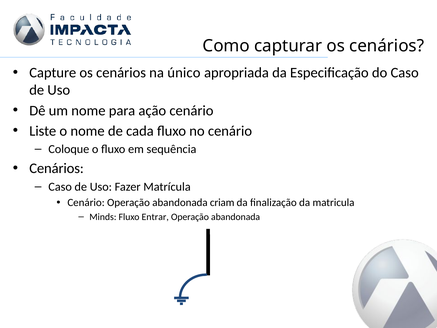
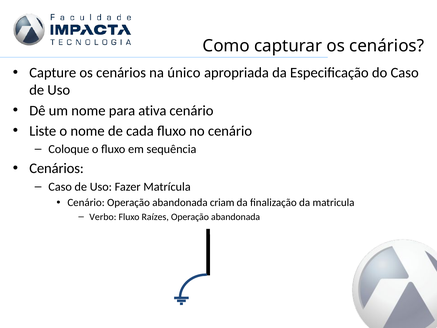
ação: ação -> ativa (152, 110)
Minds: Minds -> Verbo (103, 217)
Entrar: Entrar -> Raízes (155, 217)
